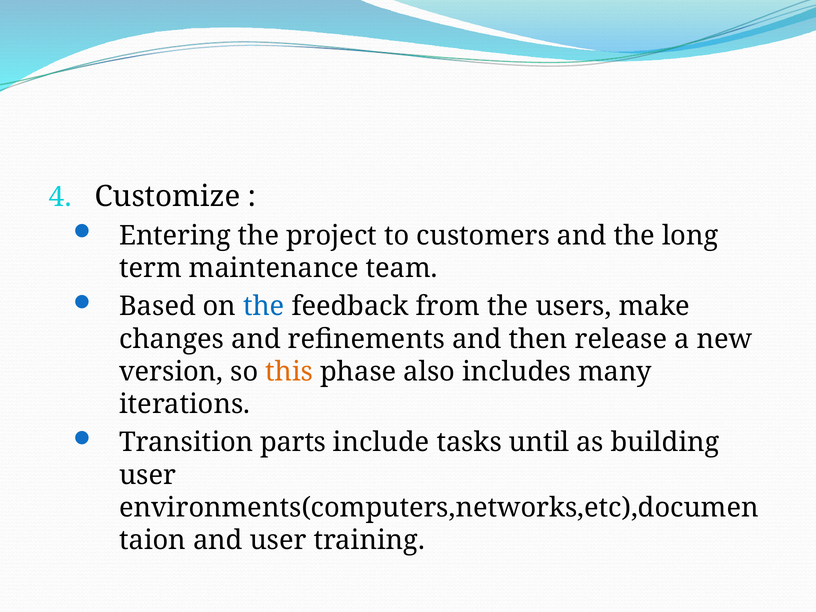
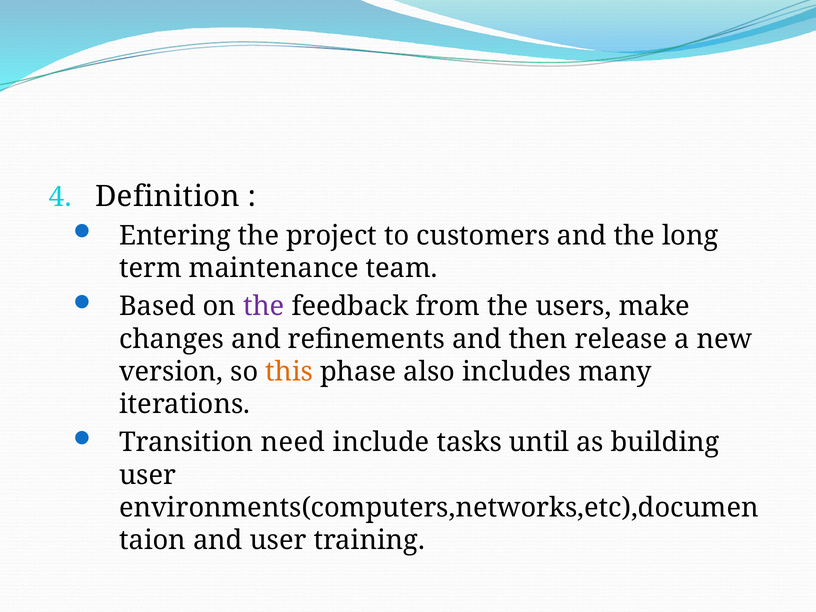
Customize: Customize -> Definition (167, 196)
the colour: blue -> purple (264, 306)
parts: parts -> need (293, 442)
